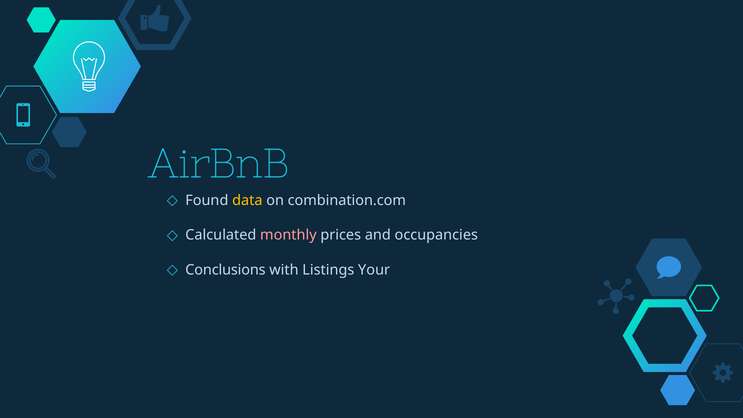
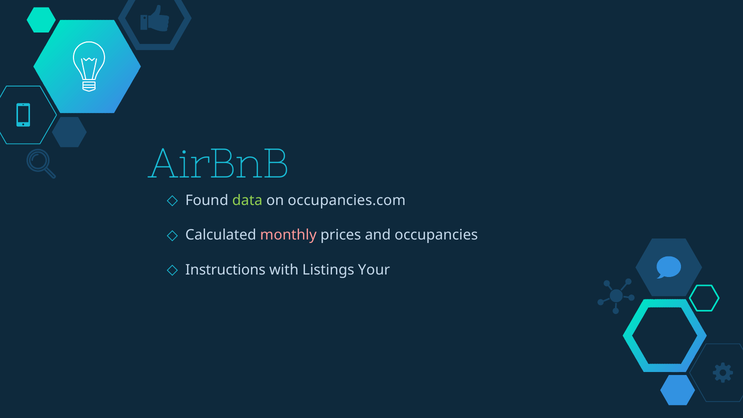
data colour: yellow -> light green (247, 200)
combination.com: combination.com -> occupancies.com (347, 200)
Conclusions: Conclusions -> Instructions (225, 270)
